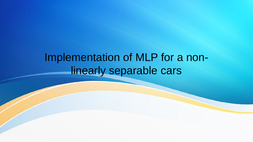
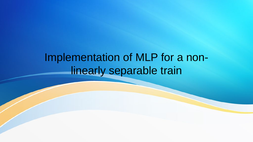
cars: cars -> train (171, 71)
